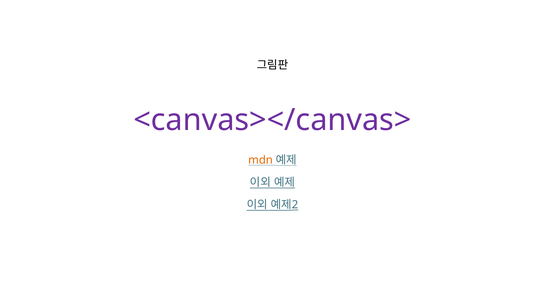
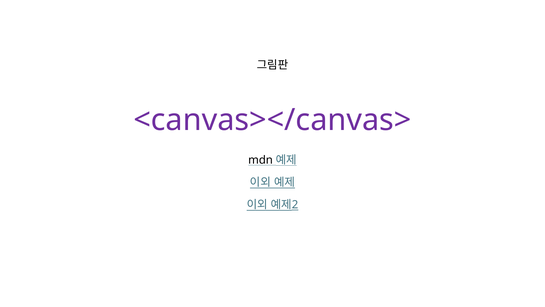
mdn colour: orange -> black (261, 160)
